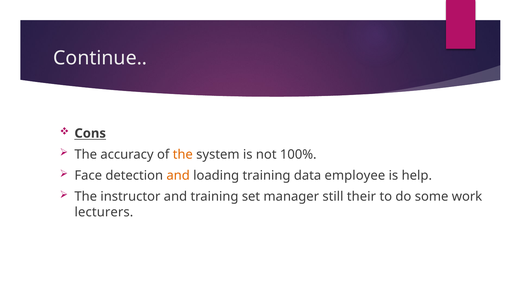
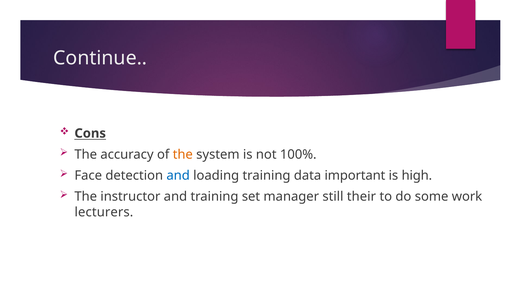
and colour: orange -> blue (178, 175)
employee: employee -> important (355, 175)
help: help -> high (417, 175)
